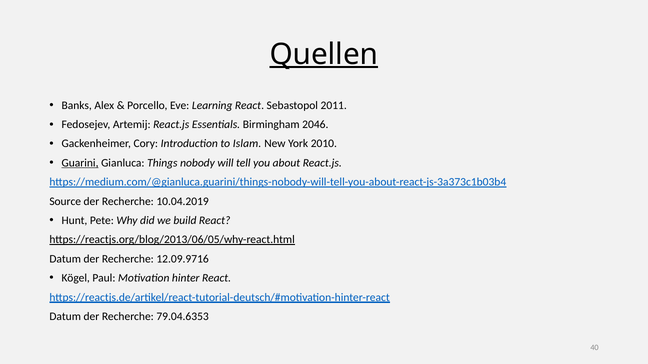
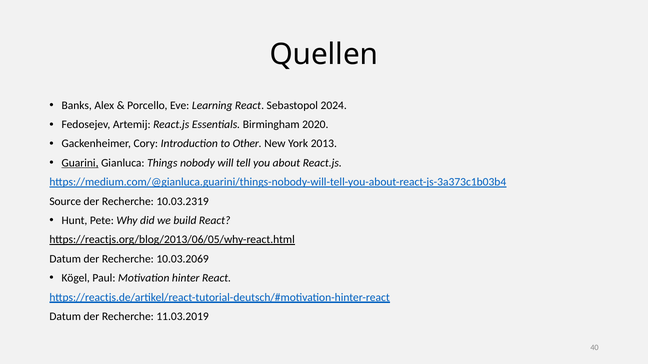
Quellen underline: present -> none (324, 54)
2011: 2011 -> 2024 (334, 106)
2046: 2046 -> 2020 (315, 125)
Islam: Islam -> Other (247, 144)
2010: 2010 -> 2013 (324, 144)
10.04.2019: 10.04.2019 -> 10.03.2319 (183, 202)
12.09.9716: 12.09.9716 -> 10.03.2069 (183, 259)
79.04.6353: 79.04.6353 -> 11.03.2019 (183, 317)
